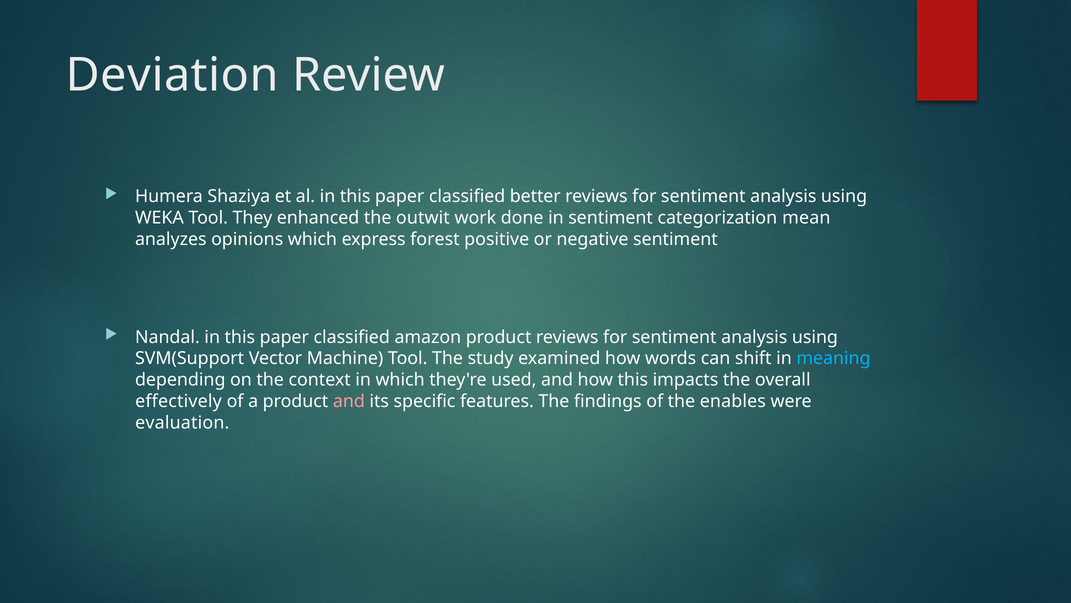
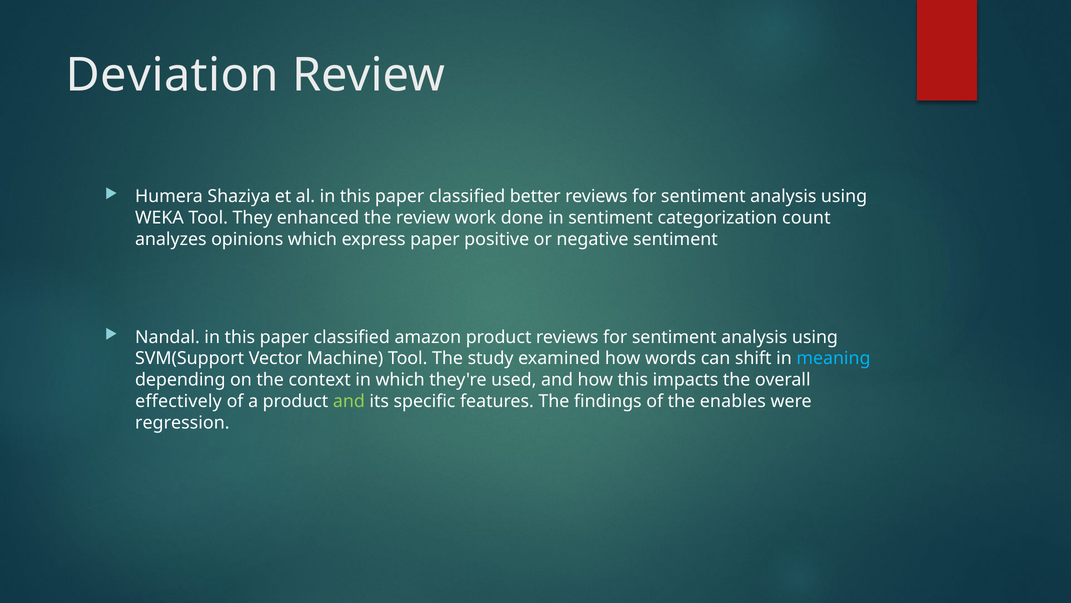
the outwit: outwit -> review (423, 218)
mean: mean -> count (806, 218)
express forest: forest -> paper (435, 239)
and colour: pink -> light green (349, 401)
evaluation: evaluation -> regression (182, 422)
